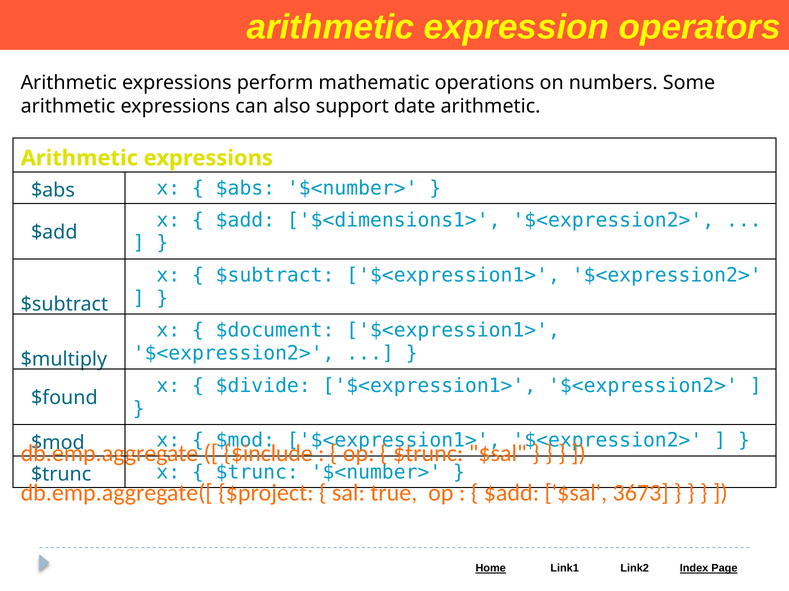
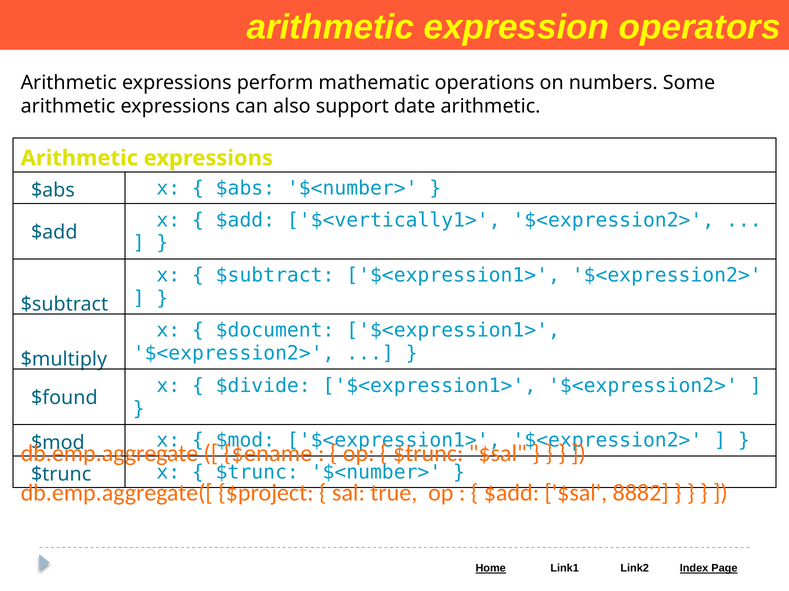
$<dimensions1>: $<dimensions1> -> $<vertically1> (394, 220)
$include: $include -> $ename (268, 454)
3673: 3673 -> 8882 (641, 493)
